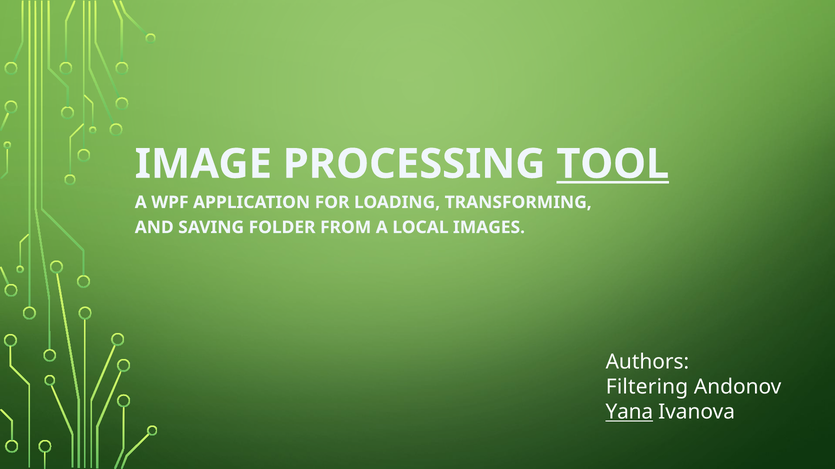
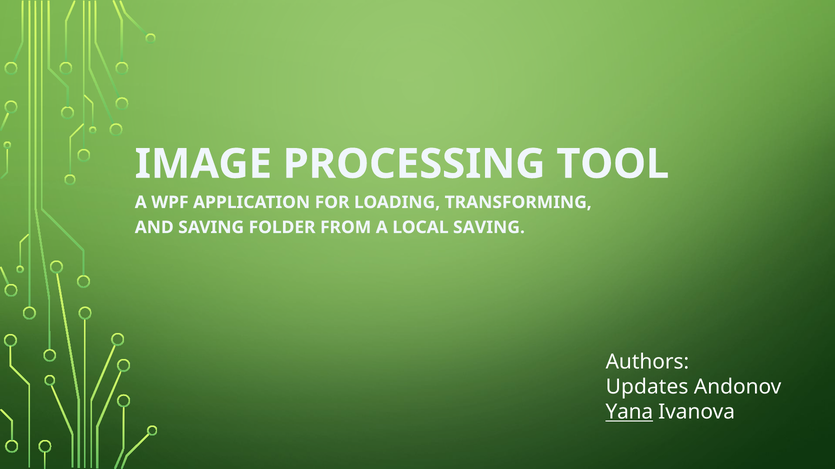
TOOL underline: present -> none (613, 164)
LOCAL IMAGES: IMAGES -> SAVING (489, 228)
Filtering: Filtering -> Updates (647, 387)
